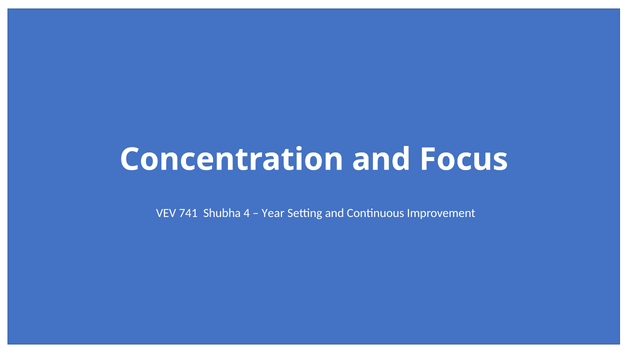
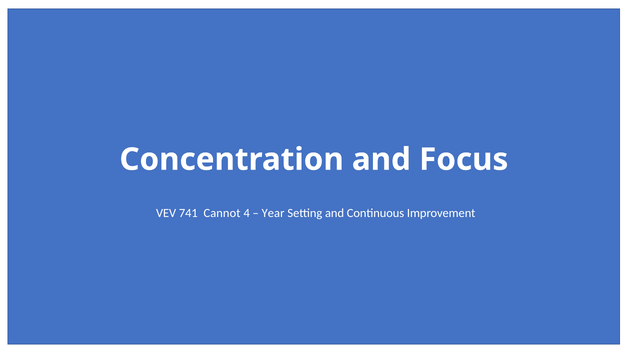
Shubha: Shubha -> Cannot (222, 213)
